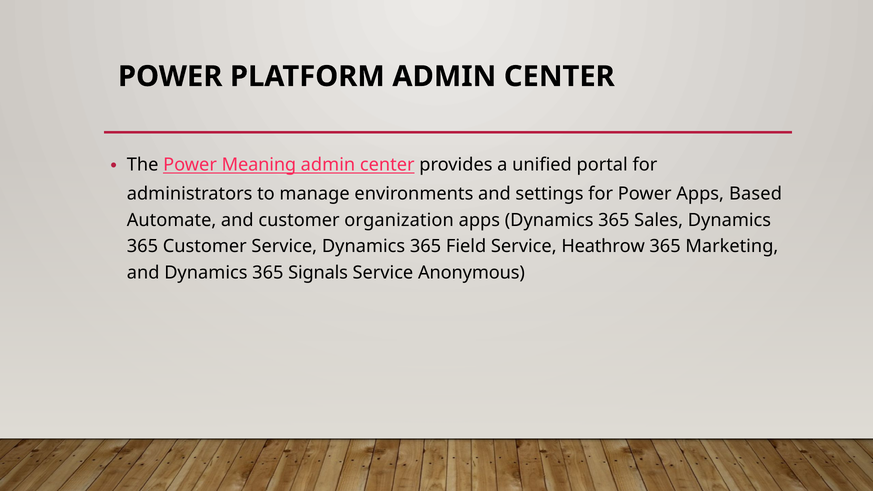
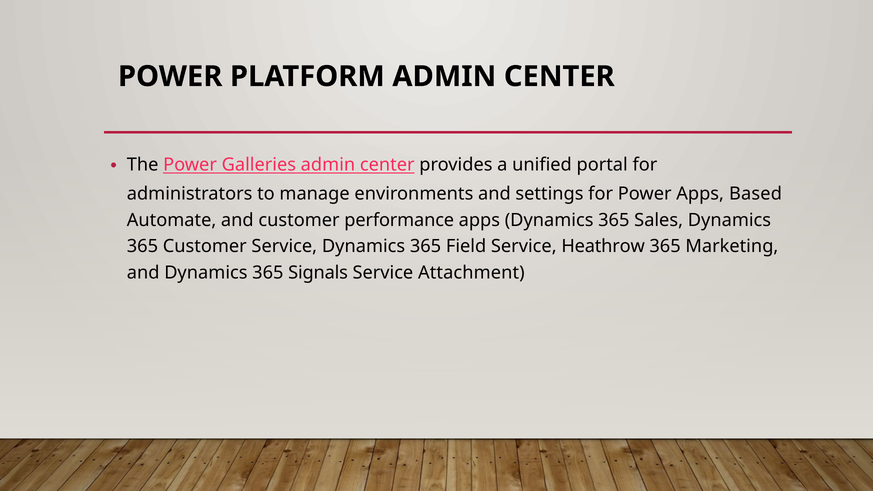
Meaning: Meaning -> Galleries (259, 165)
organization: organization -> performance (399, 220)
Anonymous: Anonymous -> Attachment (471, 273)
